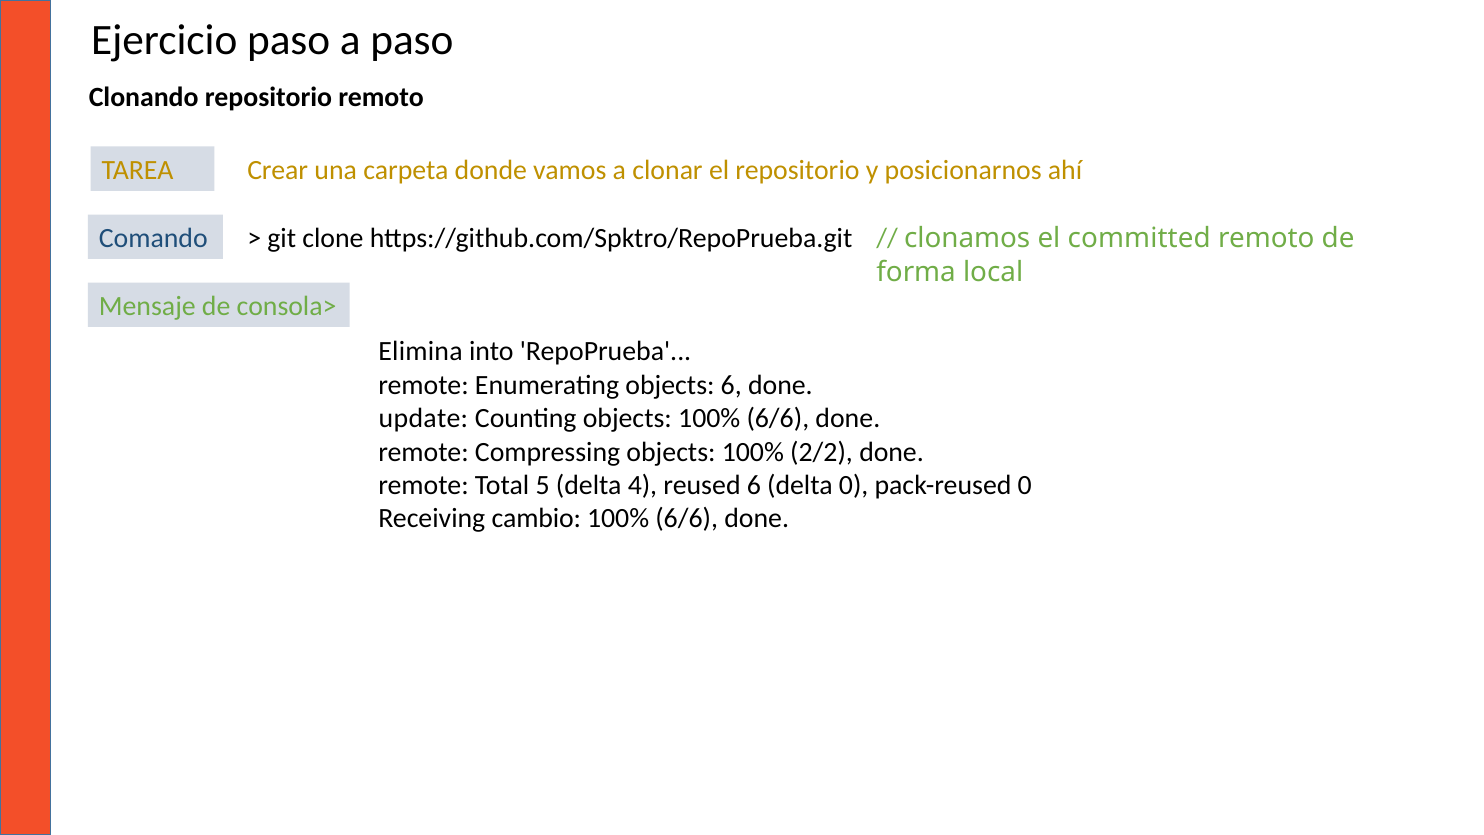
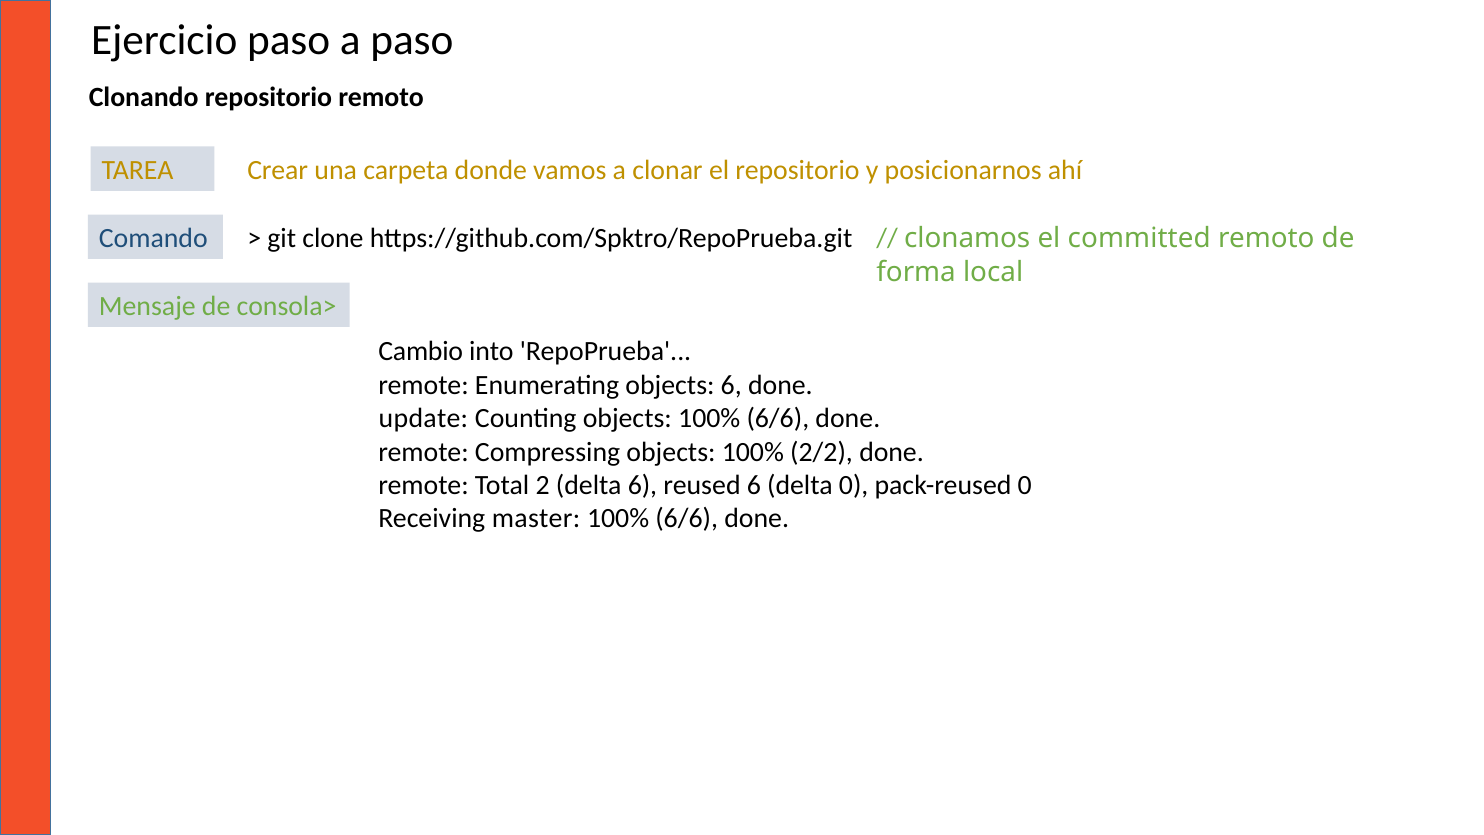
Elimina: Elimina -> Cambio (421, 352)
5: 5 -> 2 (543, 485)
delta 4: 4 -> 6 (642, 485)
cambio: cambio -> master (536, 519)
